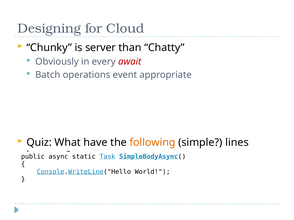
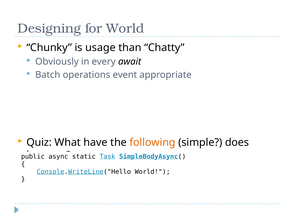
for Cloud: Cloud -> World (125, 28)
server: server -> usage (100, 48)
await colour: red -> black (130, 62)
lines: lines -> does (237, 143)
